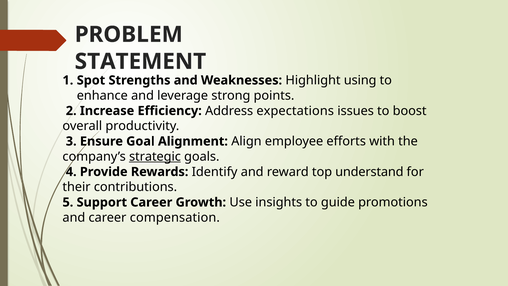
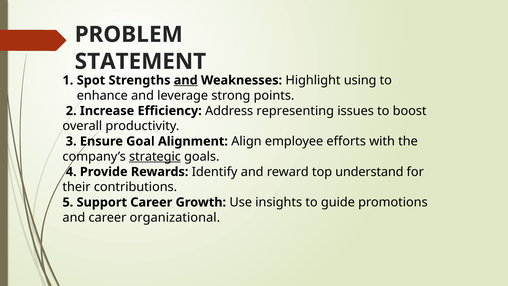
and underline: none -> present (186, 80)
expectations: expectations -> representing (295, 111)
compensation: compensation -> organizational (175, 217)
